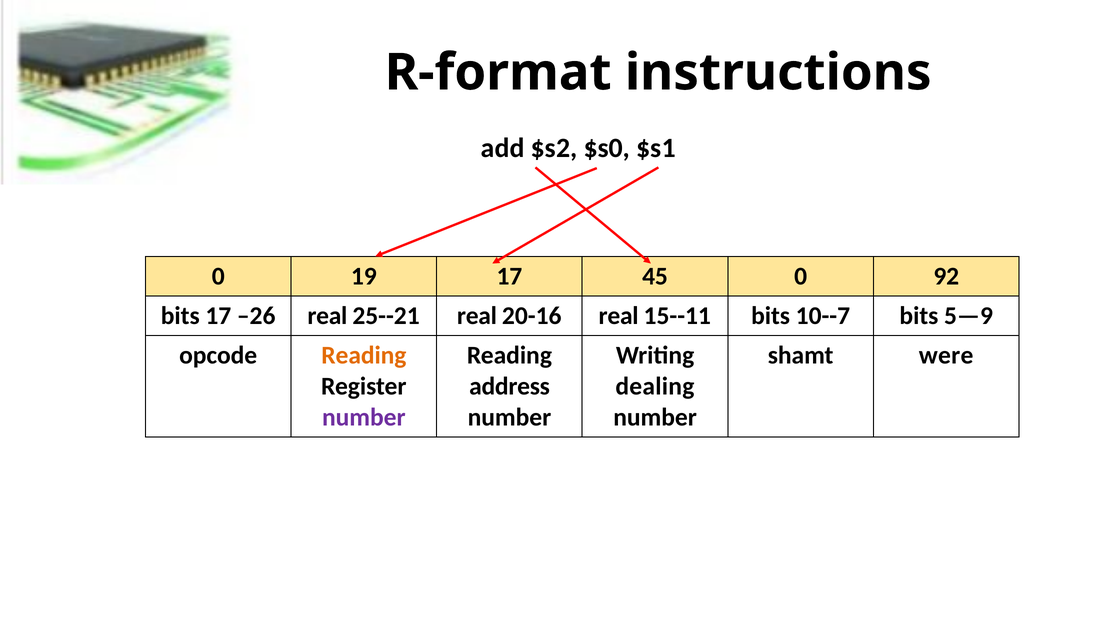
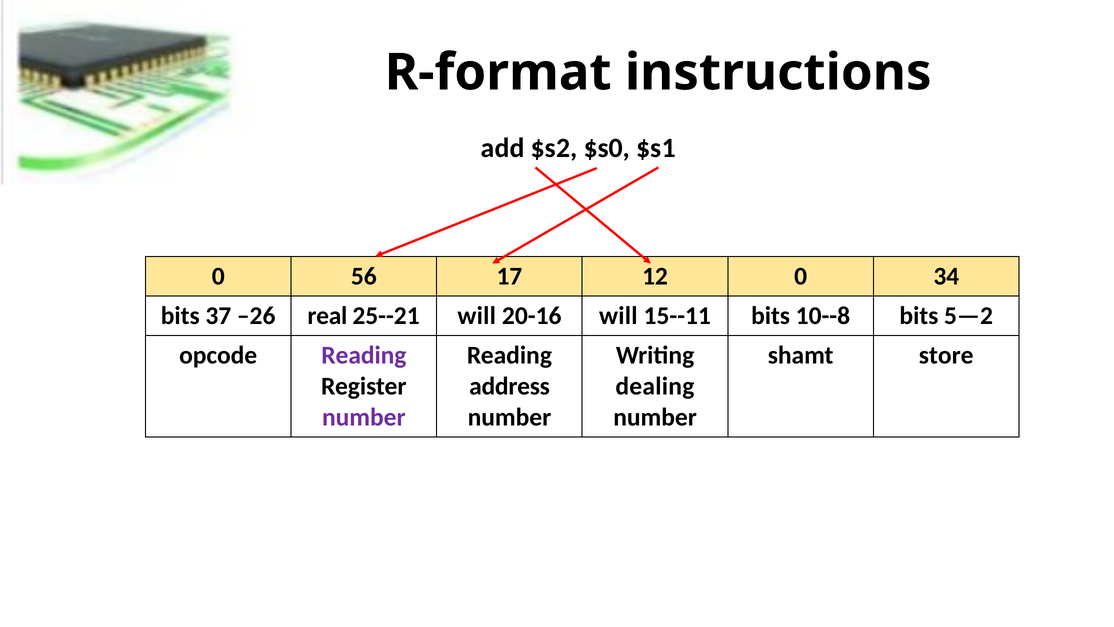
19: 19 -> 56 (364, 276)
45: 45 -> 12 (655, 276)
92: 92 -> 34 (946, 276)
bits 17: 17 -> 37 (218, 316)
25--21 real: real -> will (477, 316)
20-16 real: real -> will (618, 316)
10--7: 10--7 -> 10--8 (823, 316)
5—9: 5—9 -> 5—2 (969, 316)
Reading colour: orange -> purple (364, 355)
were: were -> store (946, 355)
